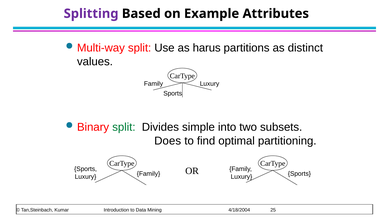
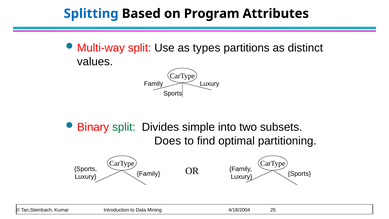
Splitting colour: purple -> blue (91, 14)
Example: Example -> Program (212, 14)
harus: harus -> types (207, 48)
